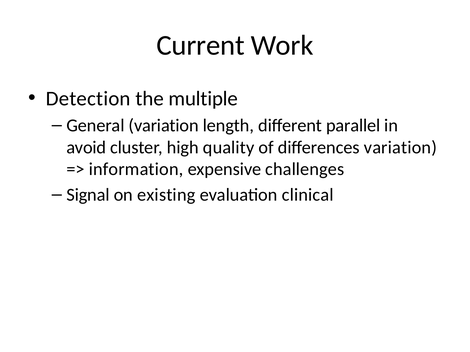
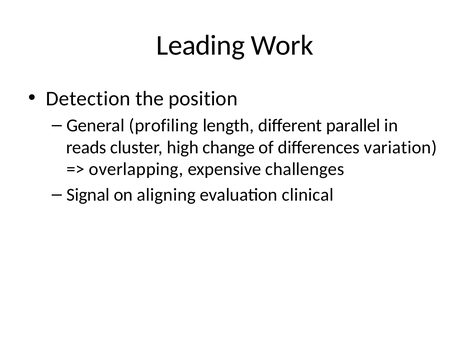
Current: Current -> Leading (201, 45)
multiple: multiple -> position (203, 99)
General variation: variation -> profiling (164, 126)
avoid: avoid -> reads (86, 148)
quality: quality -> change (229, 148)
information: information -> overlapping (136, 169)
existing: existing -> aligning (166, 195)
